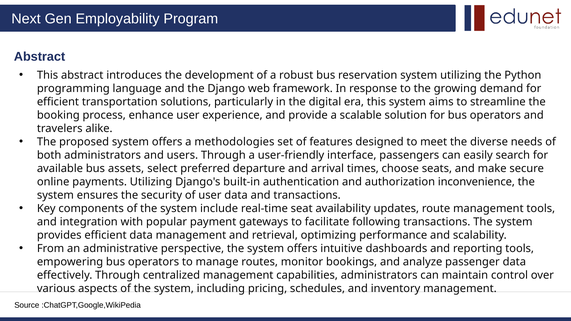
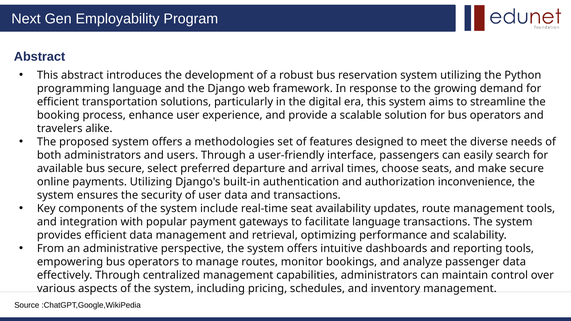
bus assets: assets -> secure (126, 169)
facilitate following: following -> language (376, 222)
